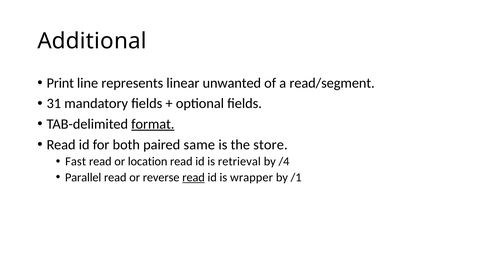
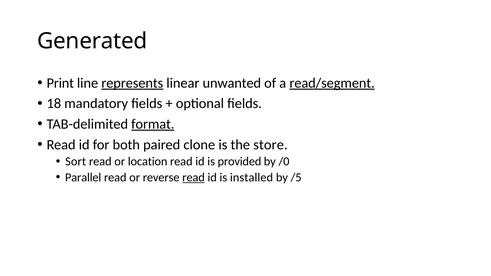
Additional: Additional -> Generated (92, 41)
represents underline: none -> present (132, 83)
read/segment underline: none -> present (332, 83)
31: 31 -> 18 (54, 104)
same: same -> clone (199, 145)
Fast: Fast -> Sort (76, 162)
retrieval: retrieval -> provided (239, 162)
/4: /4 -> /0 (284, 162)
wrapper: wrapper -> installed (252, 178)
/1: /1 -> /5 (296, 178)
